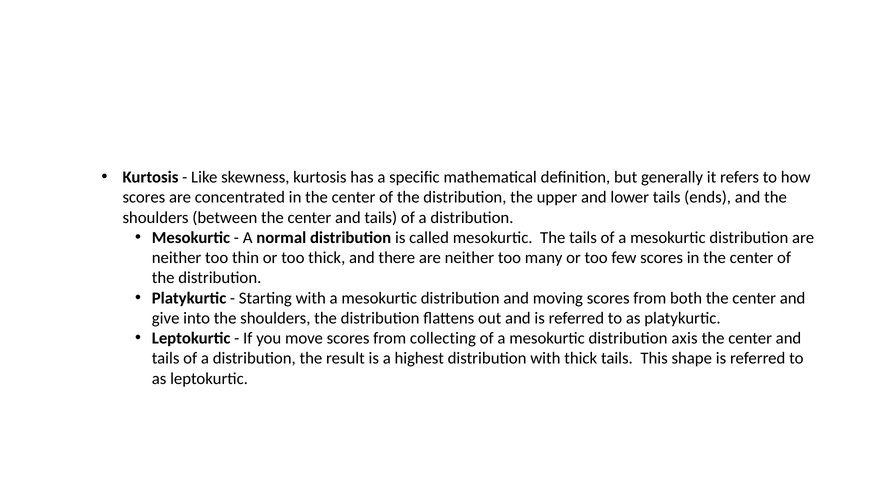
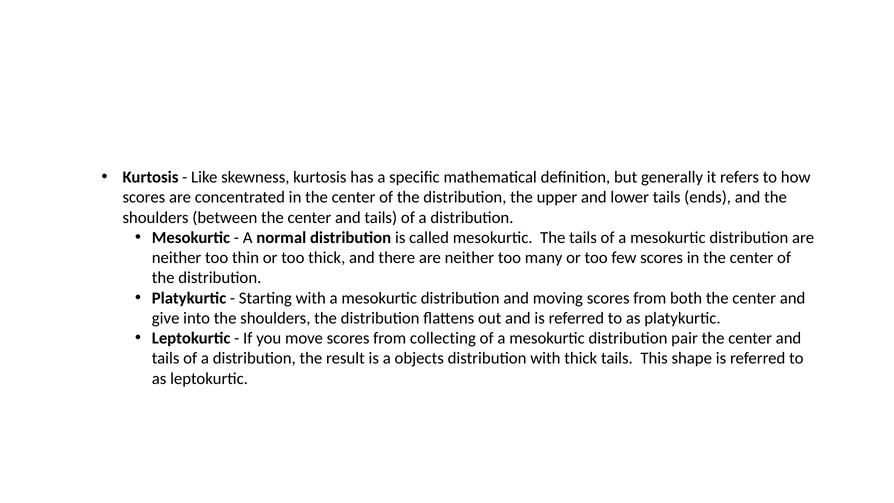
axis: axis -> pair (685, 338)
highest: highest -> objects (419, 358)
